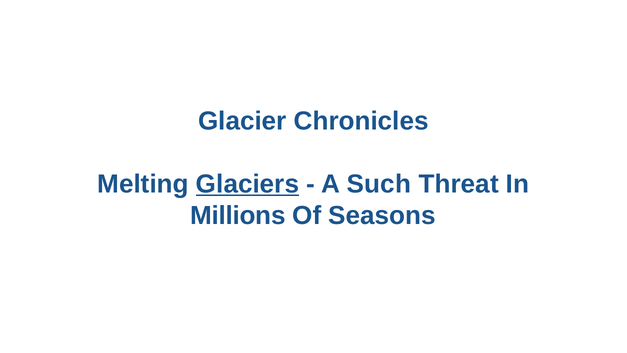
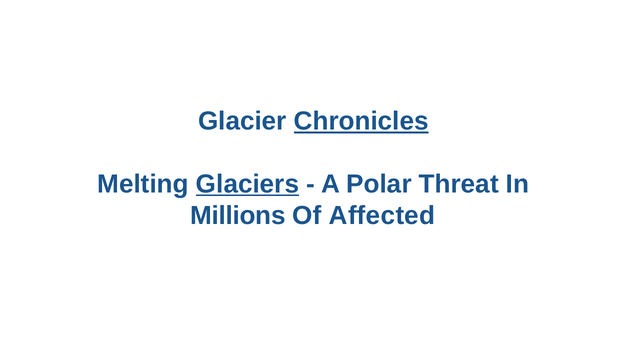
Chronicles underline: none -> present (361, 121)
Such: Such -> Polar (379, 184)
Seasons: Seasons -> Affected (382, 215)
